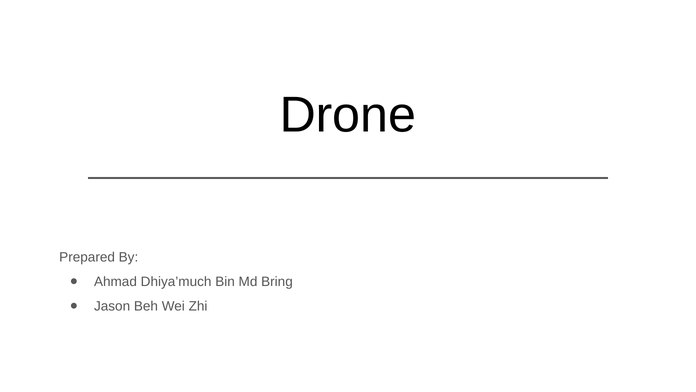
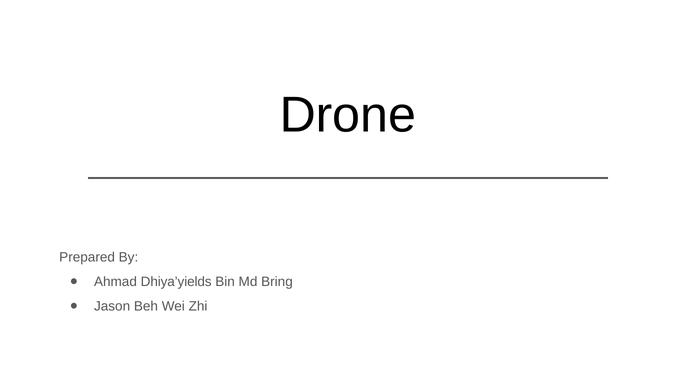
Dhiya’much: Dhiya’much -> Dhiya’yields (176, 281)
